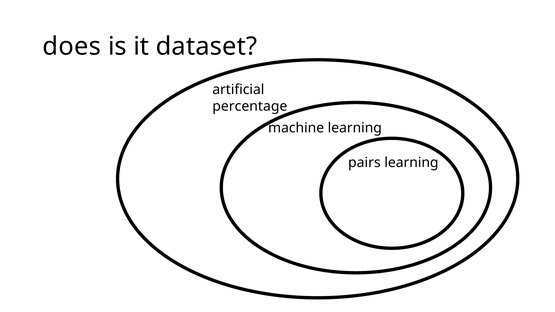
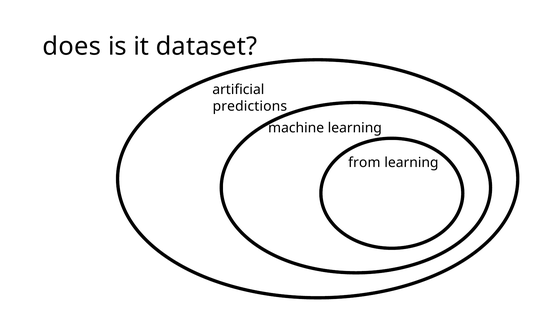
percentage: percentage -> predictions (250, 106)
pairs: pairs -> from (364, 163)
